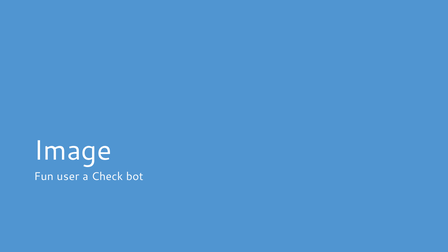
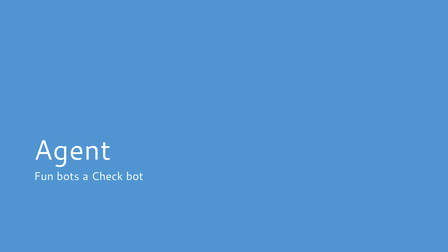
Image: Image -> Agent (73, 151)
user: user -> bots (68, 176)
